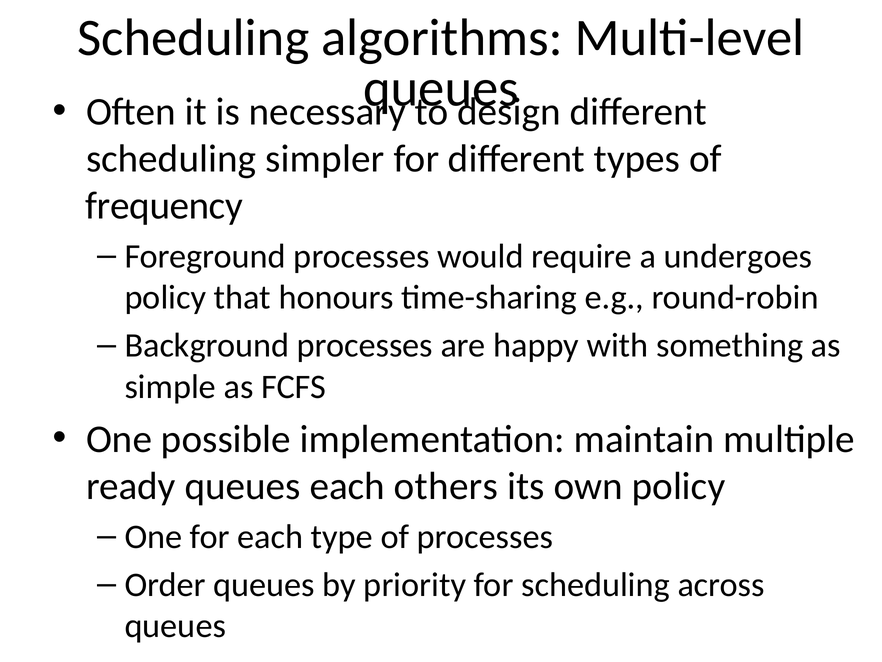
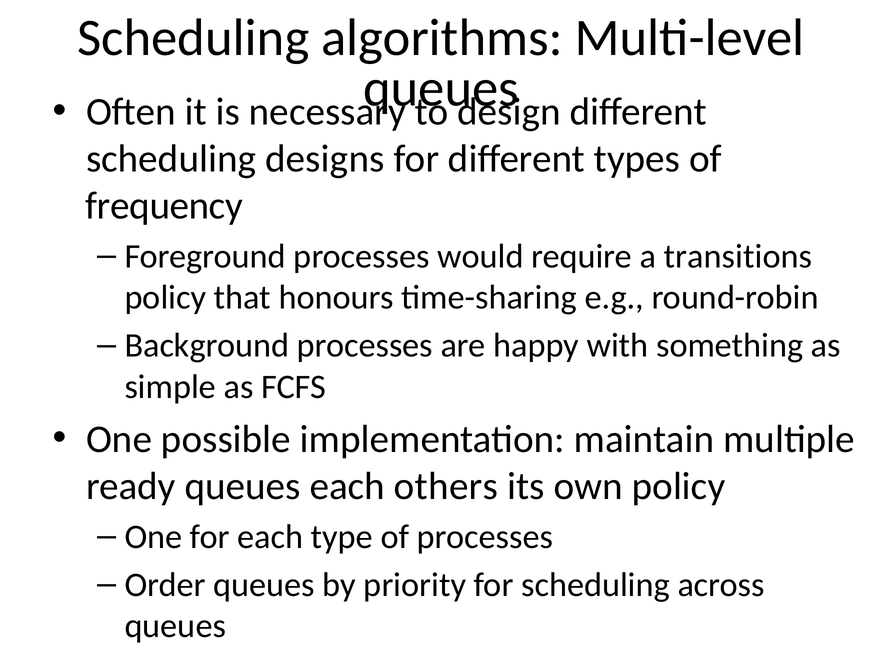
simpler: simpler -> designs (325, 159)
undergoes: undergoes -> transitions (738, 256)
